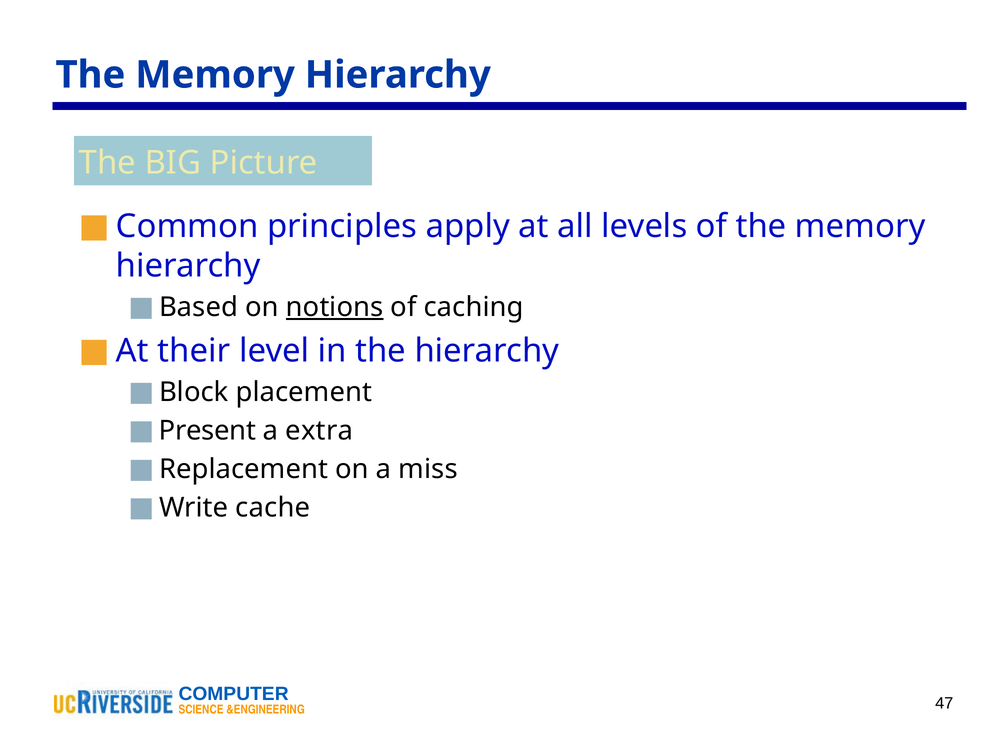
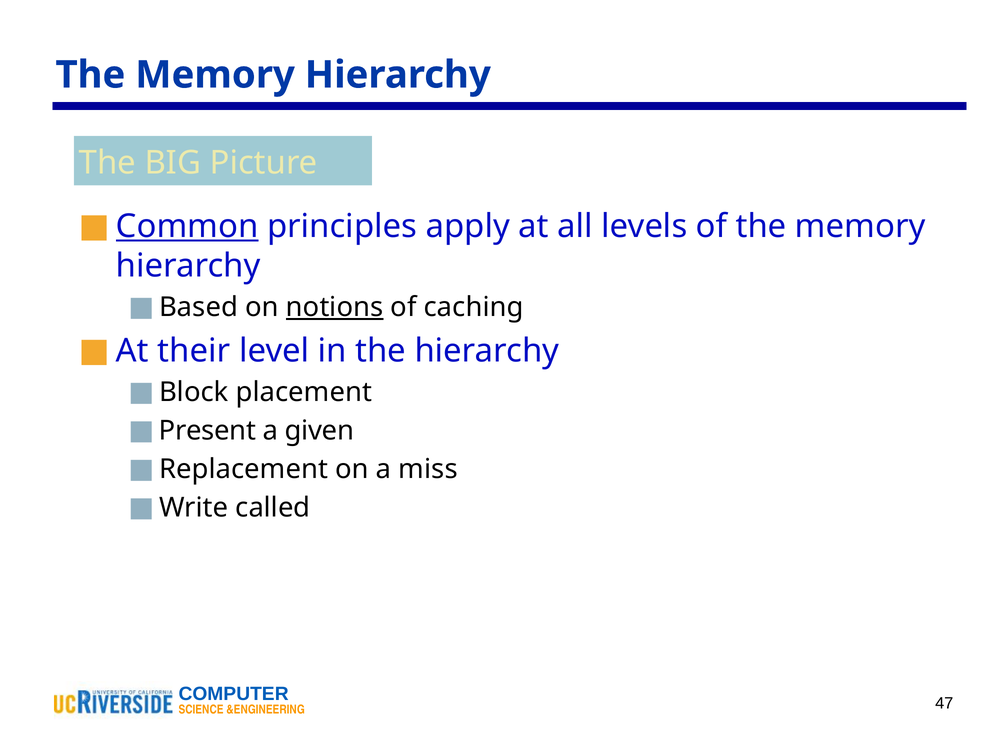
Common underline: none -> present (187, 226)
extra: extra -> given (320, 431)
cache: cache -> called (273, 507)
